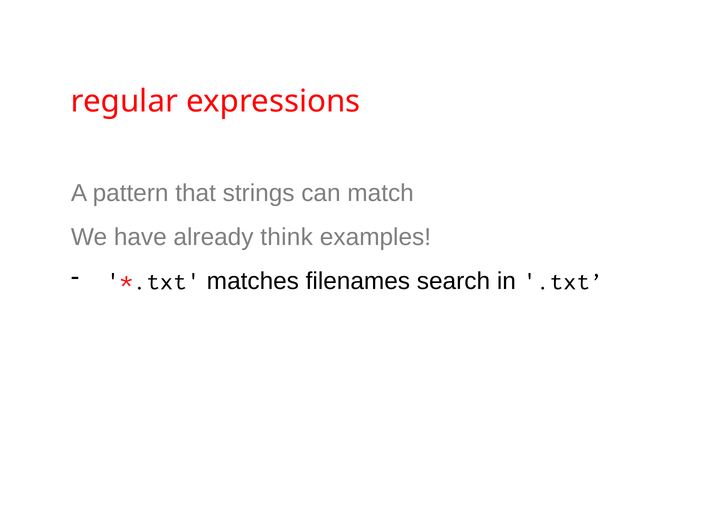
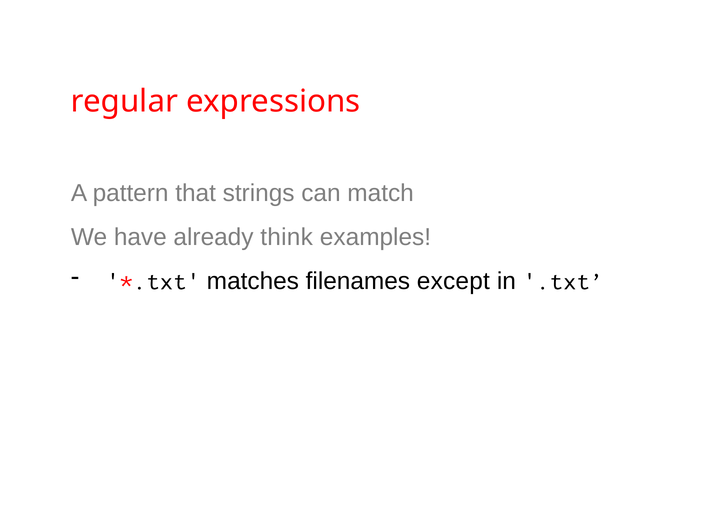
search: search -> except (453, 281)
